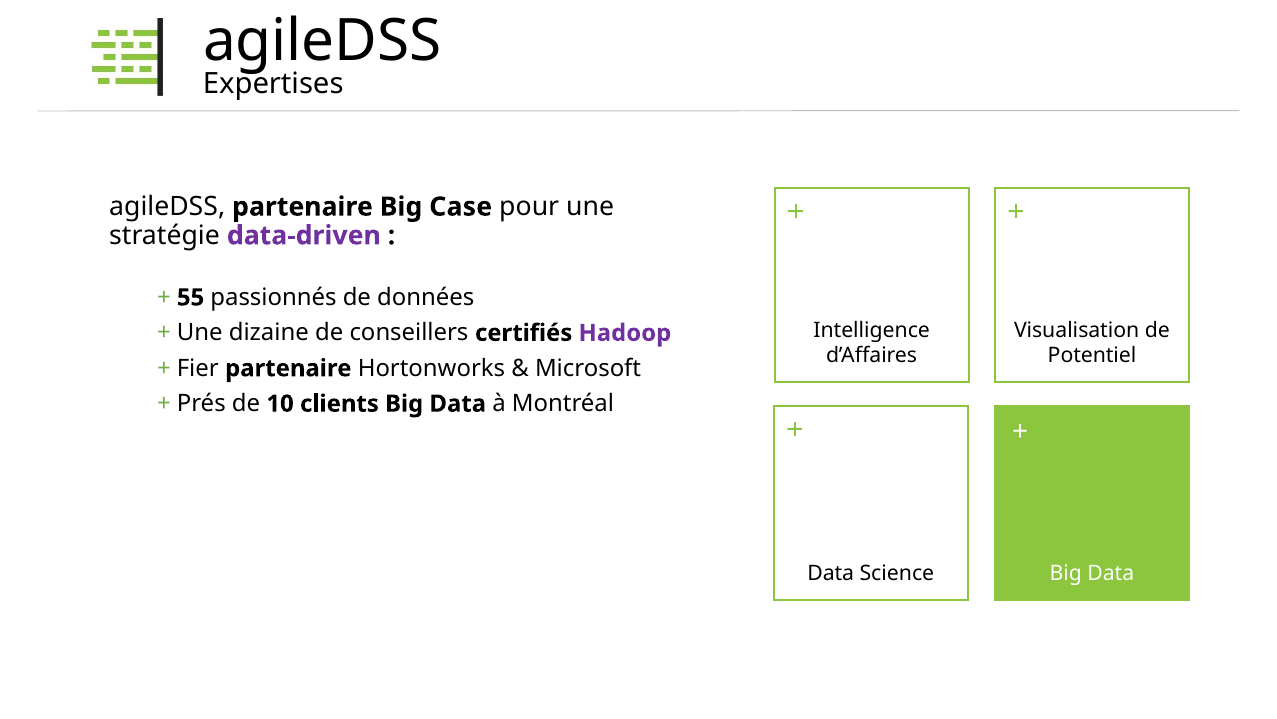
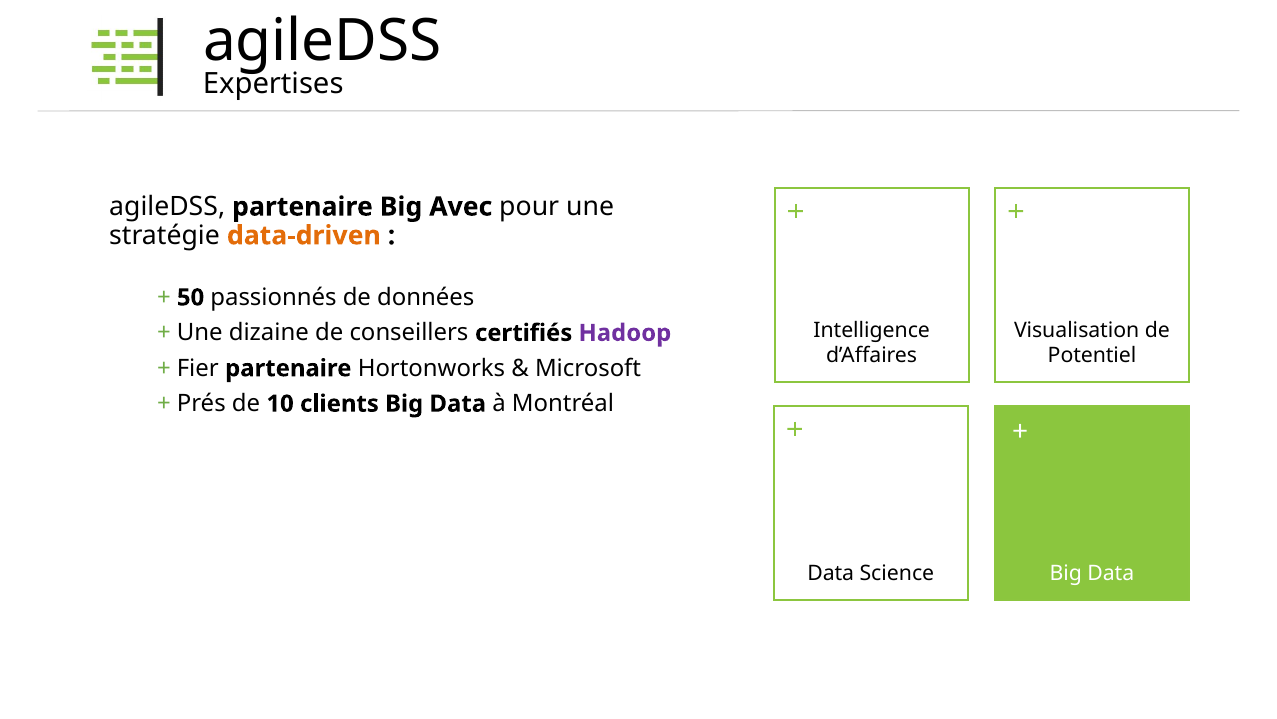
Case: Case -> Avec (461, 207)
data-driven colour: purple -> orange (304, 235)
55: 55 -> 50 (191, 297)
